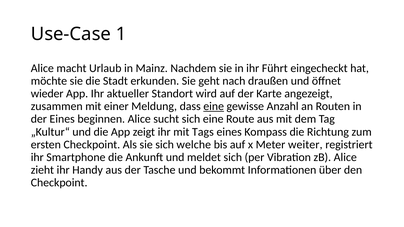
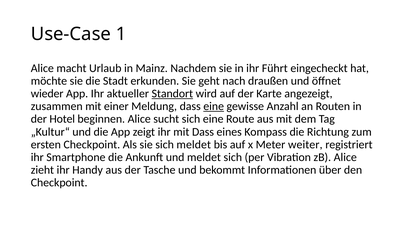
Standort underline: none -> present (172, 94)
der Eines: Eines -> Hotel (62, 119)
mit Tags: Tags -> Dass (203, 132)
sich welche: welche -> meldet (194, 145)
